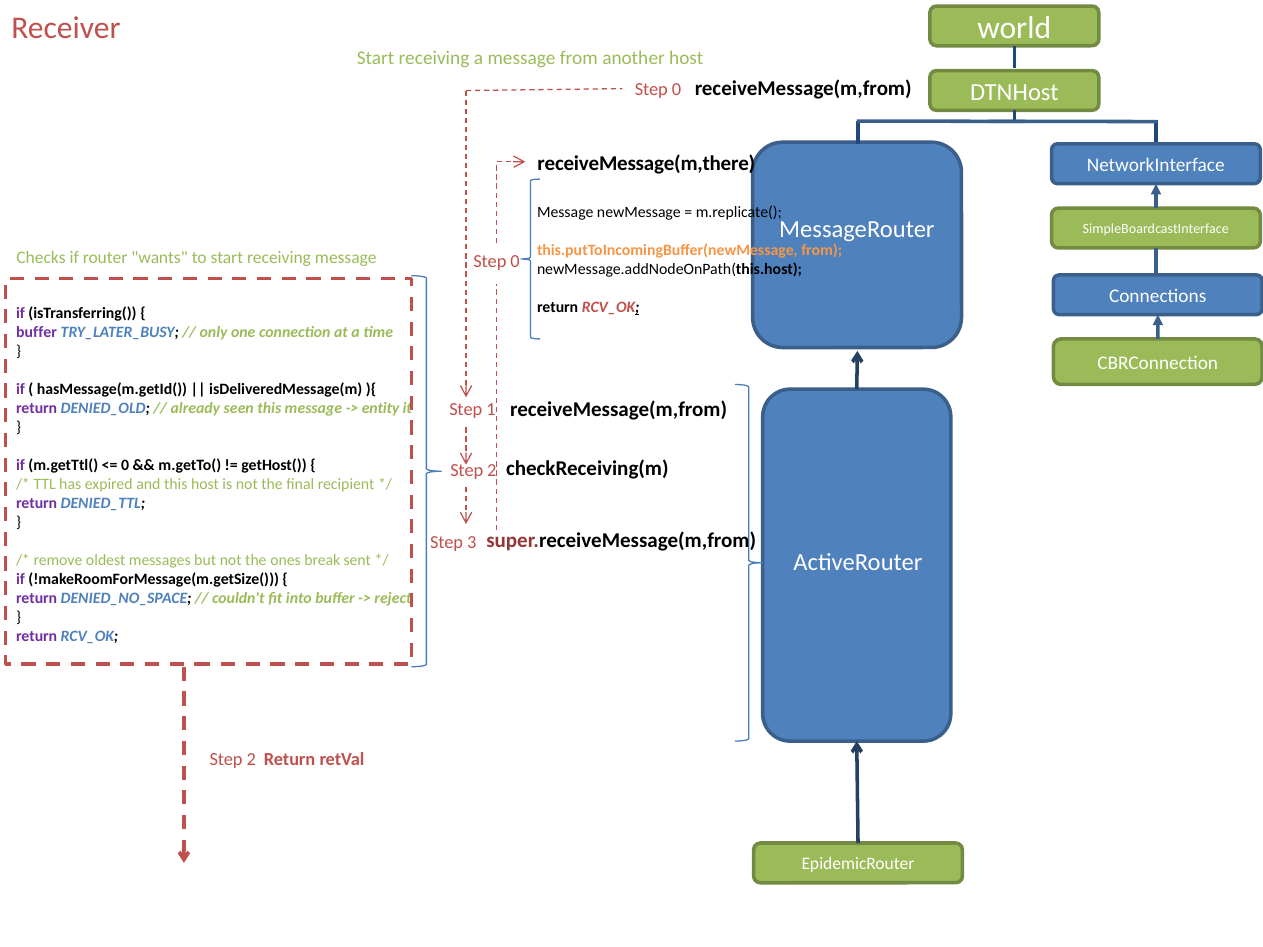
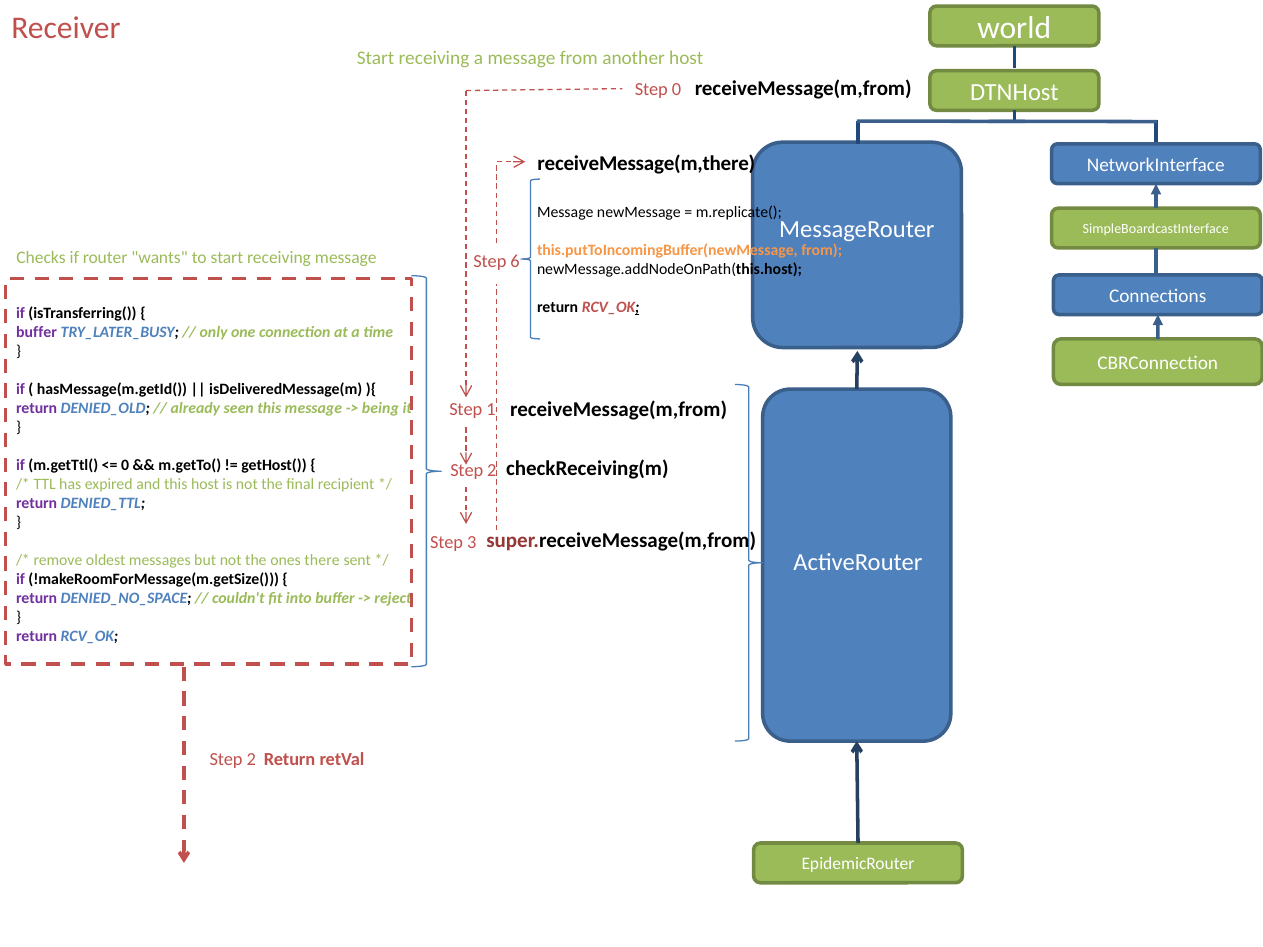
0: 0 -> 6 (515, 261)
entity: entity -> being (380, 408)
break: break -> there (322, 560)
